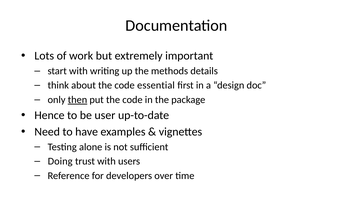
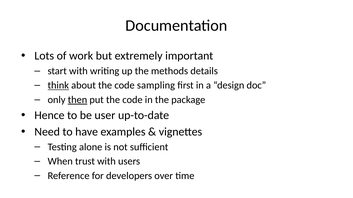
think underline: none -> present (58, 86)
essential: essential -> sampling (156, 86)
Doing: Doing -> When (60, 162)
